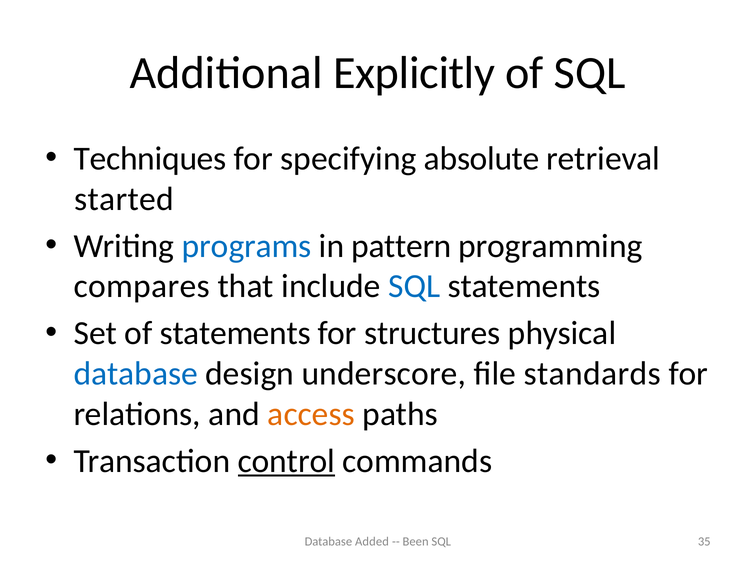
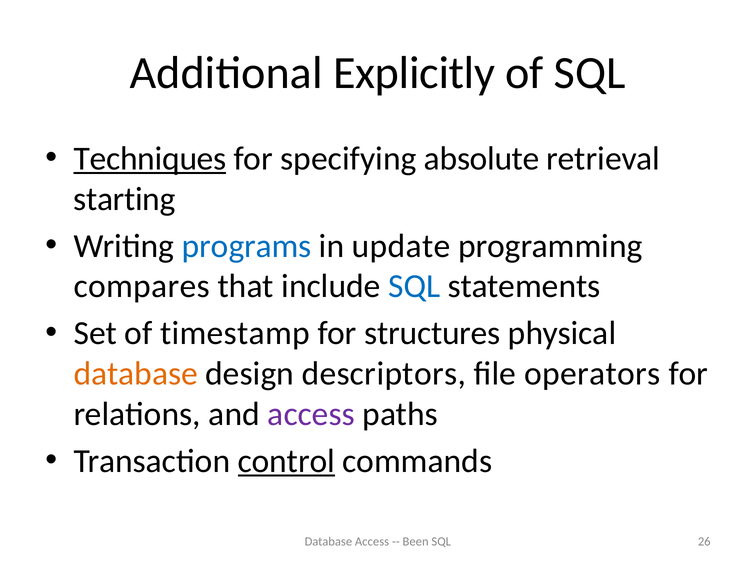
Techniques underline: none -> present (150, 159)
started: started -> starting (125, 199)
pattern: pattern -> update (401, 246)
of statements: statements -> timestamp (235, 333)
database colour: blue -> orange (136, 374)
underscore: underscore -> descriptors (384, 374)
standards: standards -> operators (592, 374)
access colour: orange -> purple (311, 414)
Database Added: Added -> Access (372, 541)
35: 35 -> 26 (704, 541)
